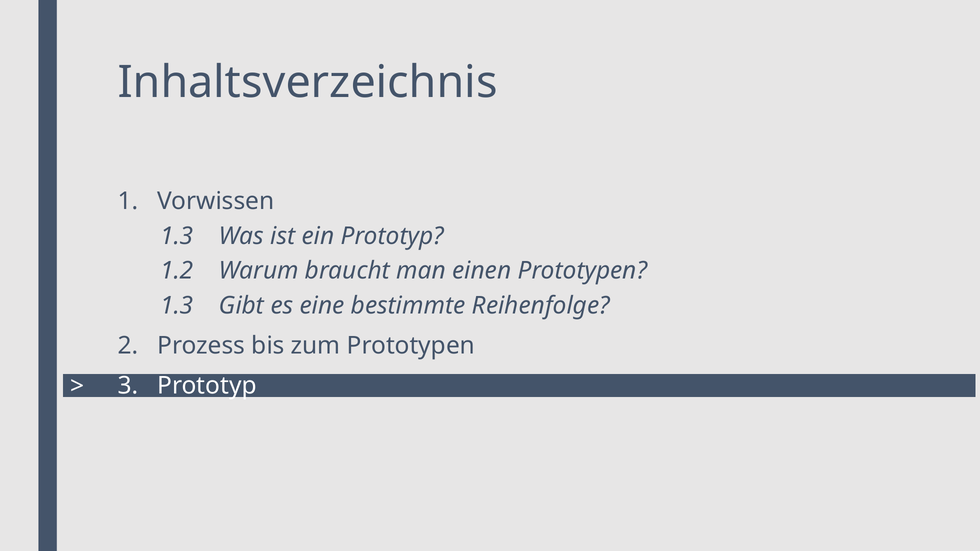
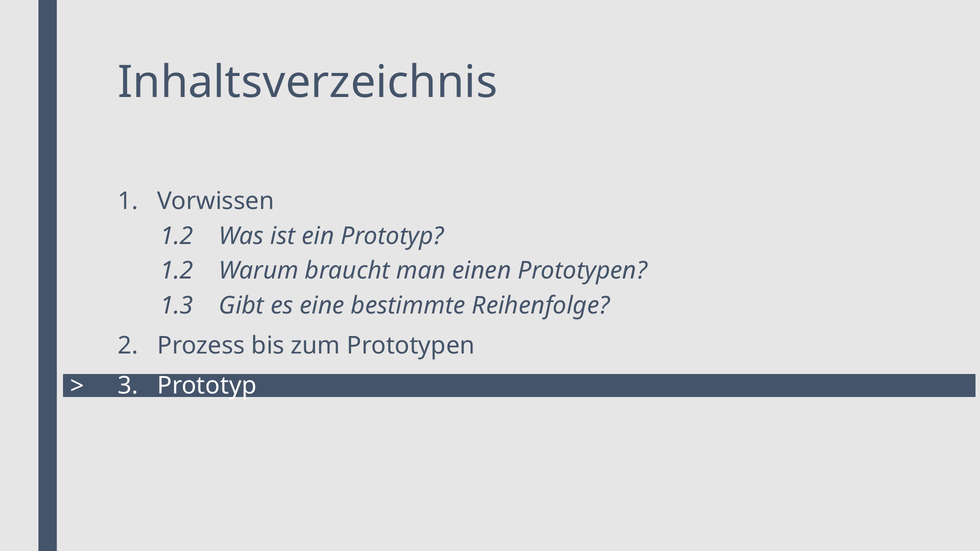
1.3: 1.3 -> 1.2 (177, 236)
